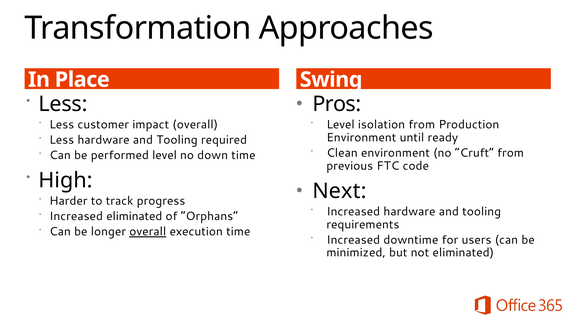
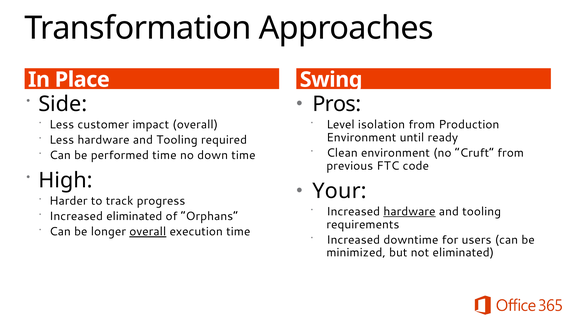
Less: Less -> Side (63, 104)
performed level: level -> time (164, 156)
Next: Next -> Your (340, 191)
hardware underline: none -> present (409, 212)
